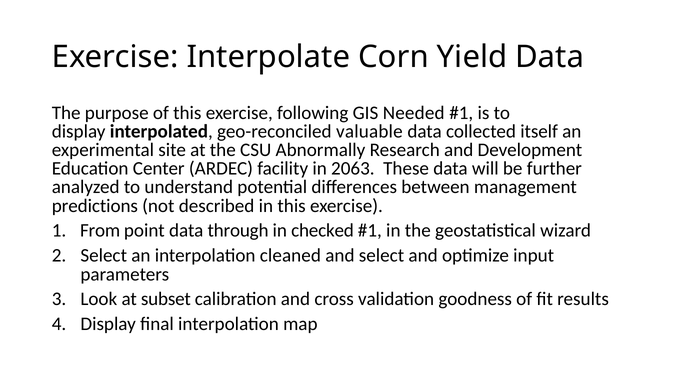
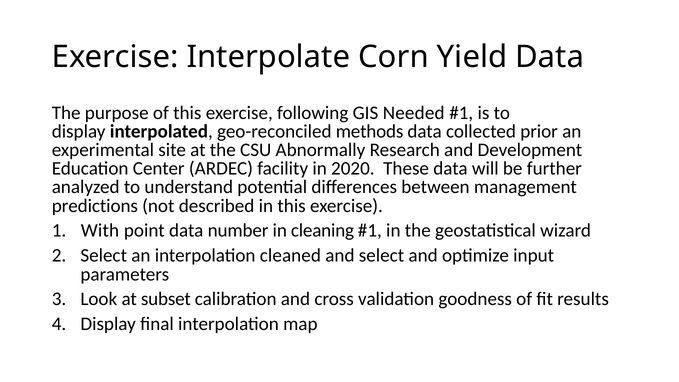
valuable: valuable -> methods (370, 131)
itself: itself -> prior (539, 131)
2063: 2063 -> 2020 (353, 169)
From: From -> With (100, 231)
through: through -> number (238, 231)
checked: checked -> cleaning (323, 231)
